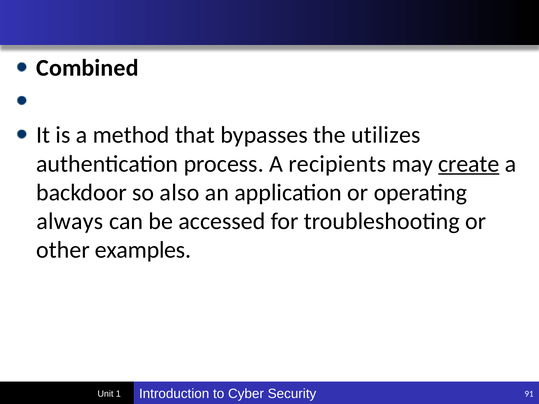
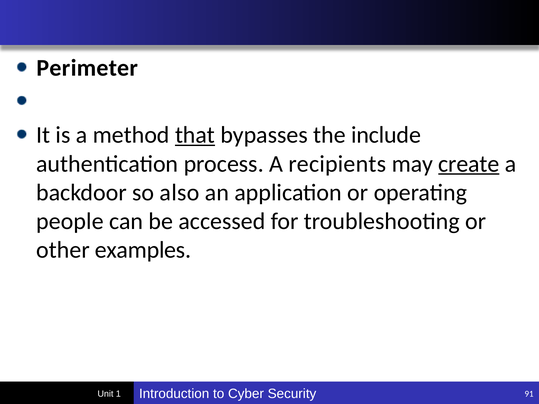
Combined: Combined -> Perimeter (87, 68)
that underline: none -> present (195, 135)
utilizes: utilizes -> include (386, 135)
always: always -> people (70, 221)
